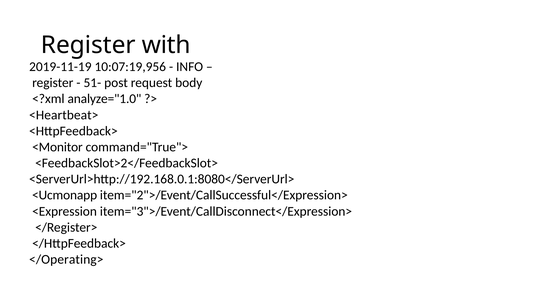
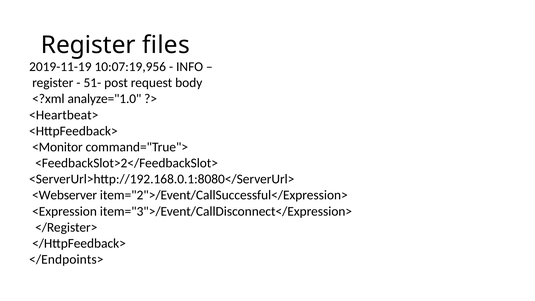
with: with -> files (166, 45)
<Ucmonapp: <Ucmonapp -> <Webserver (65, 195)
</Operating>: </Operating> -> </Endpoints> (66, 259)
